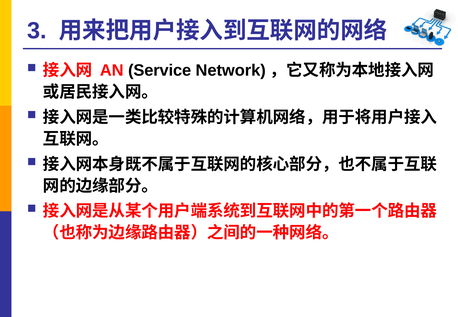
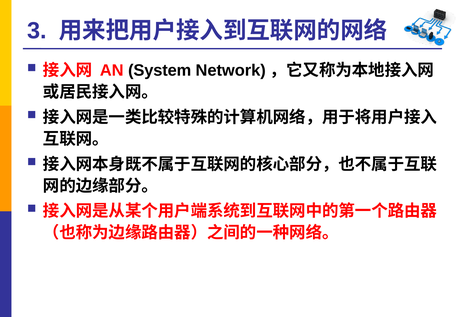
Service: Service -> System (160, 70)
